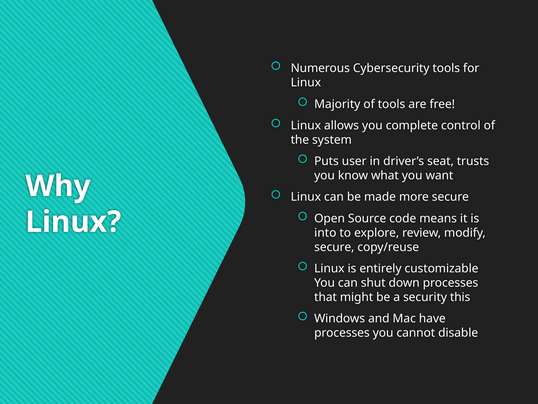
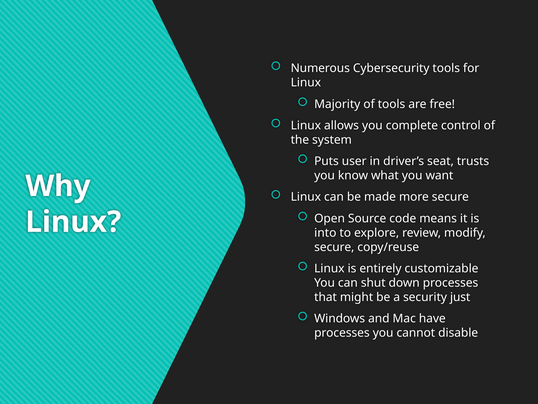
this: this -> just (460, 297)
